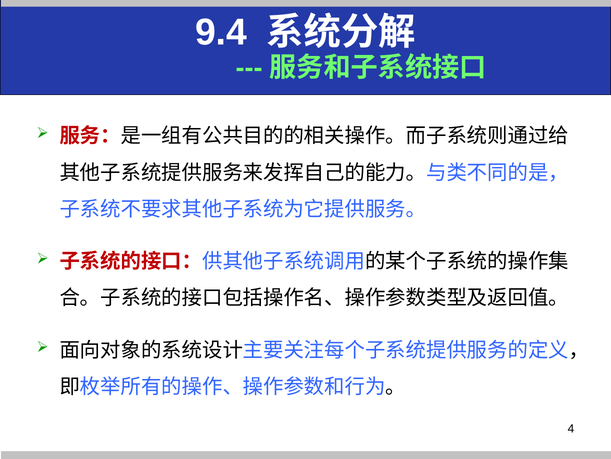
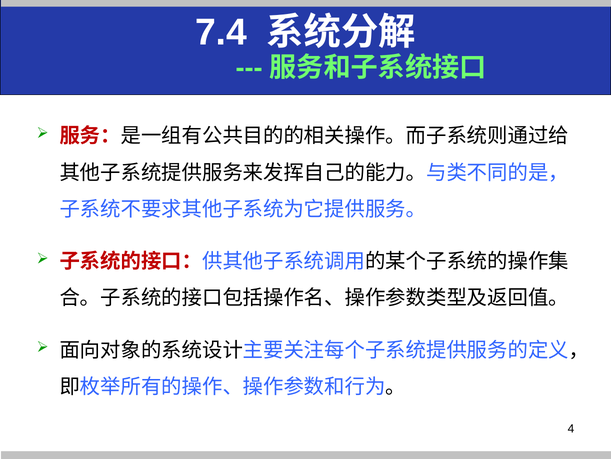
9.4: 9.4 -> 7.4 (221, 32)
